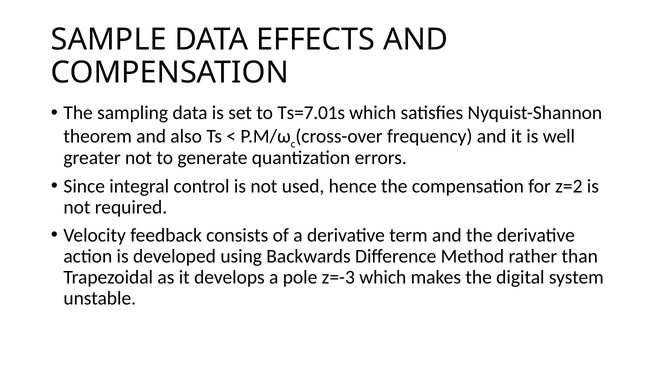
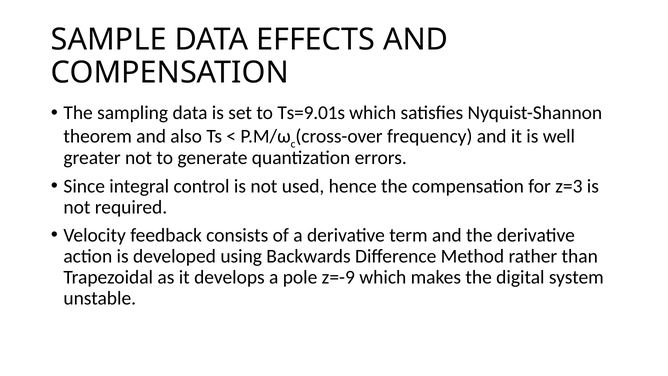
Ts=7.01s: Ts=7.01s -> Ts=9.01s (311, 113)
z=2: z=2 -> z=3 (569, 186)
z=-3: z=-3 -> z=-9 (338, 277)
